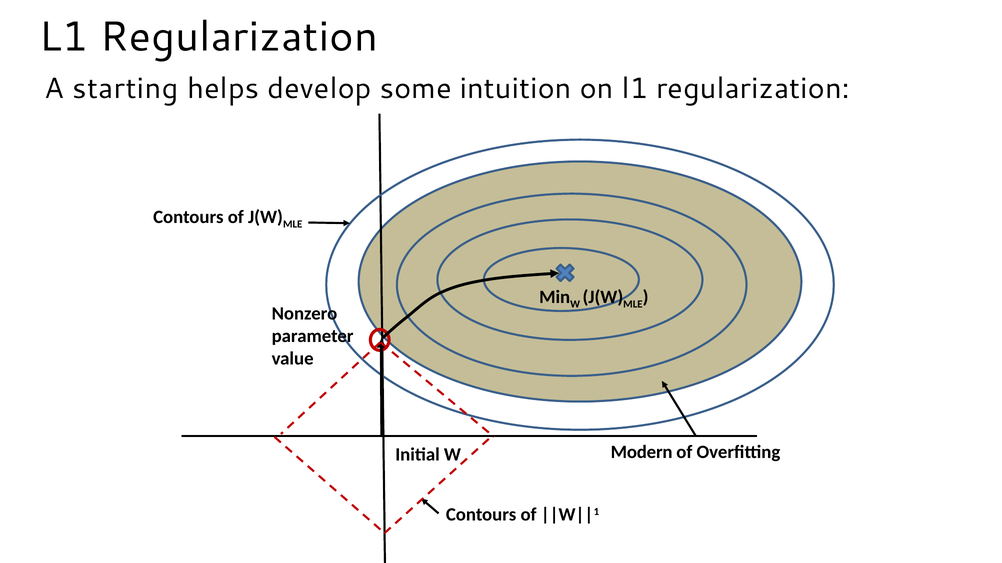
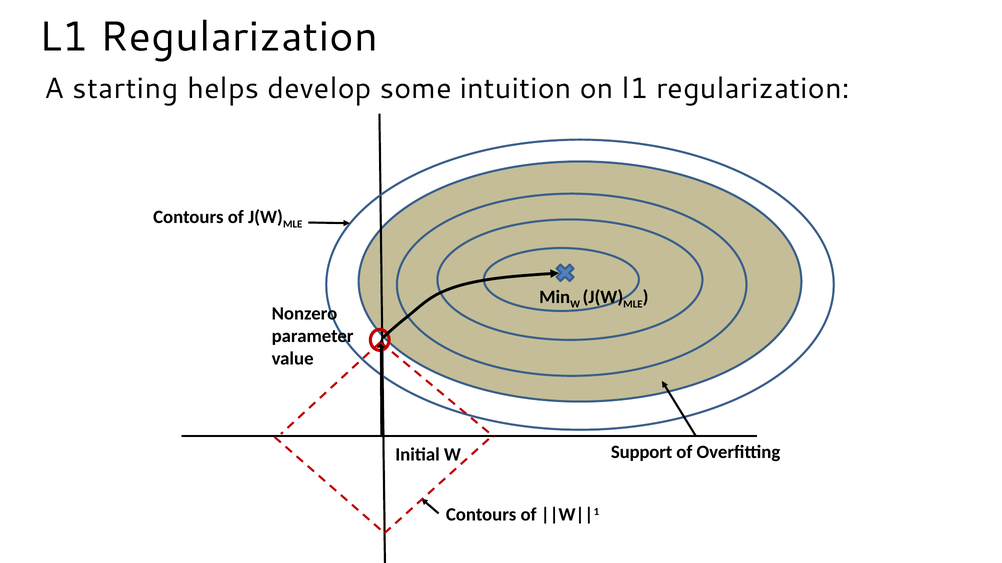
Modern: Modern -> Support (642, 453)
